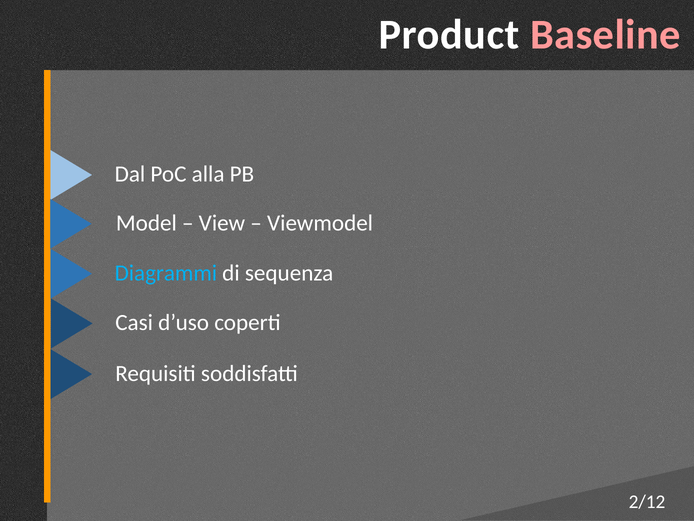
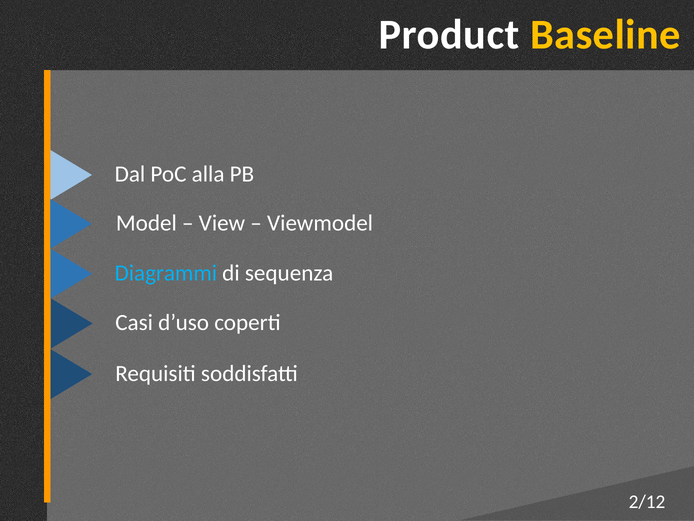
Baseline colour: pink -> yellow (605, 35)
